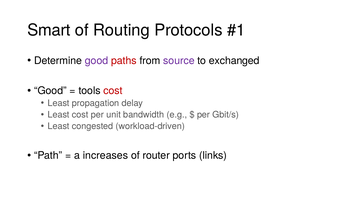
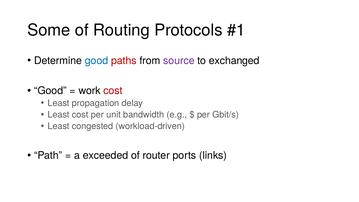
Smart: Smart -> Some (49, 30)
good colour: purple -> blue (97, 61)
tools: tools -> work (90, 91)
increases: increases -> exceeded (105, 155)
